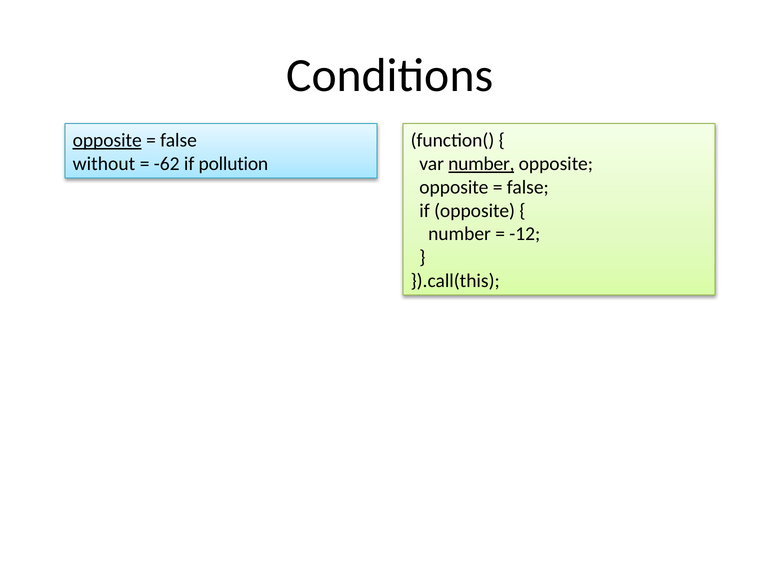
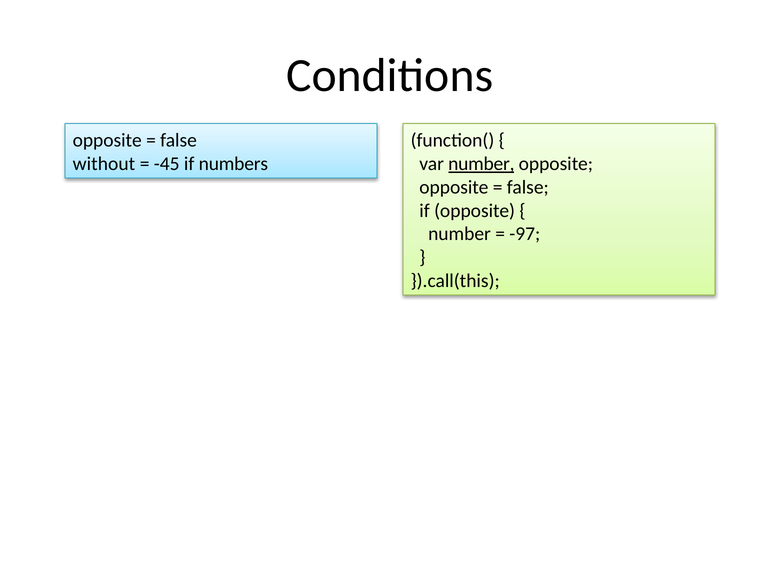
opposite underline: present -> none (107, 140)
-62: -62 -> -45 (167, 164)
pollution: pollution -> numbers (233, 164)
-12: -12 -> -97 (525, 234)
